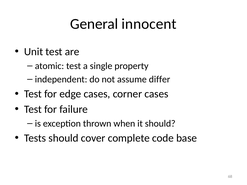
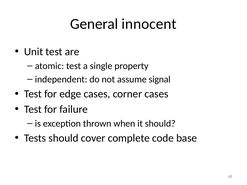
differ: differ -> signal (160, 79)
